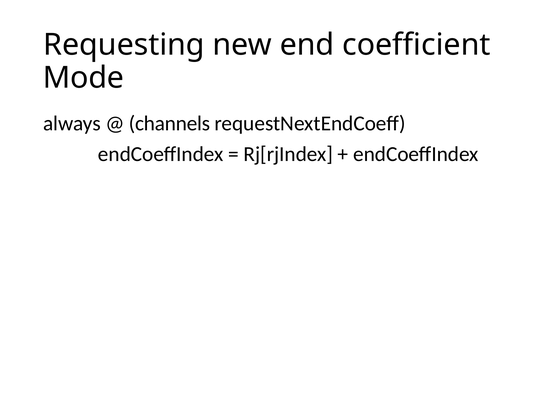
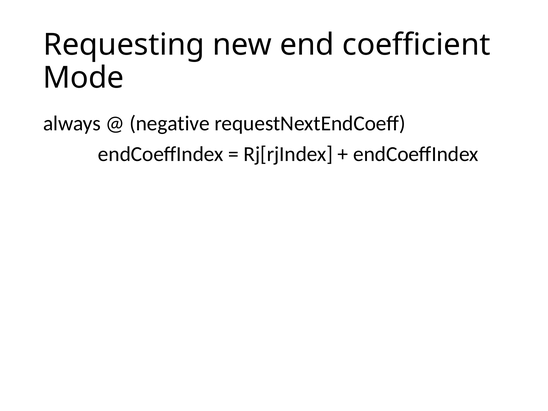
channels: channels -> negative (170, 123)
